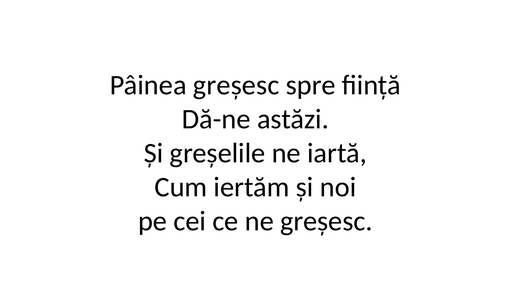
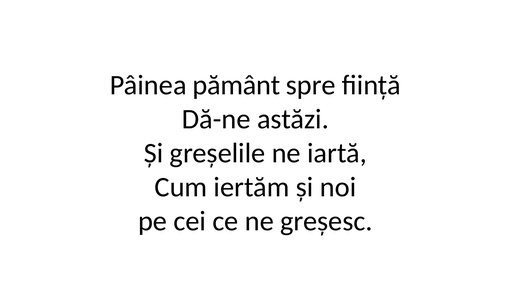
Pâinea greșesc: greșesc -> pământ (236, 85)
